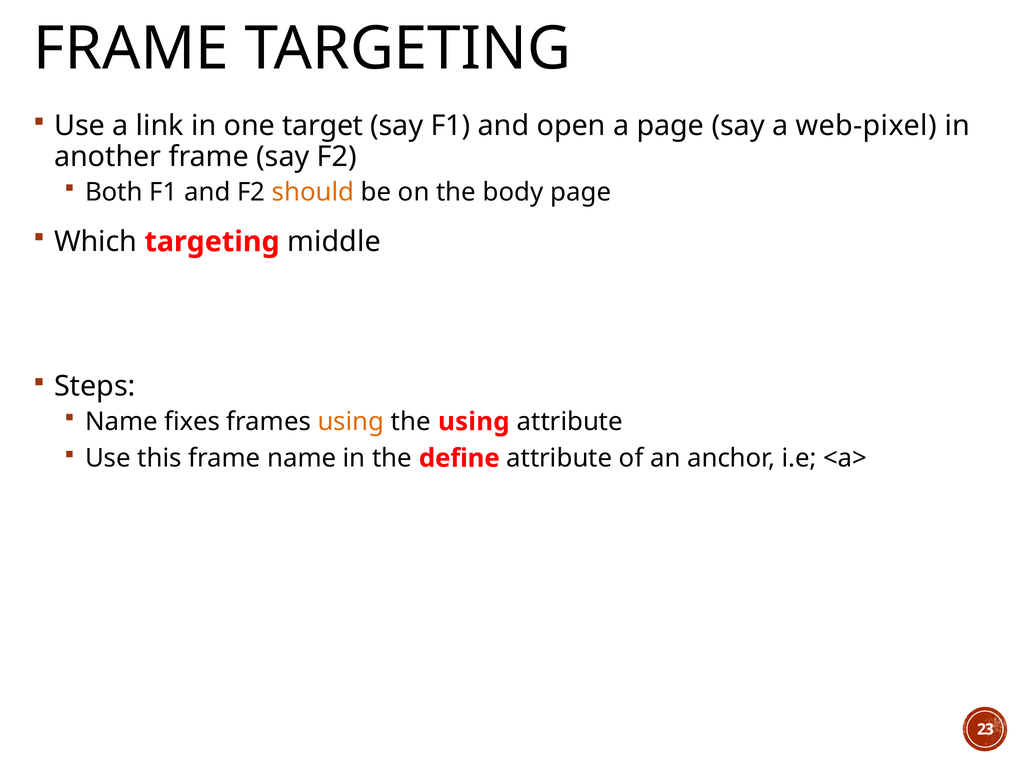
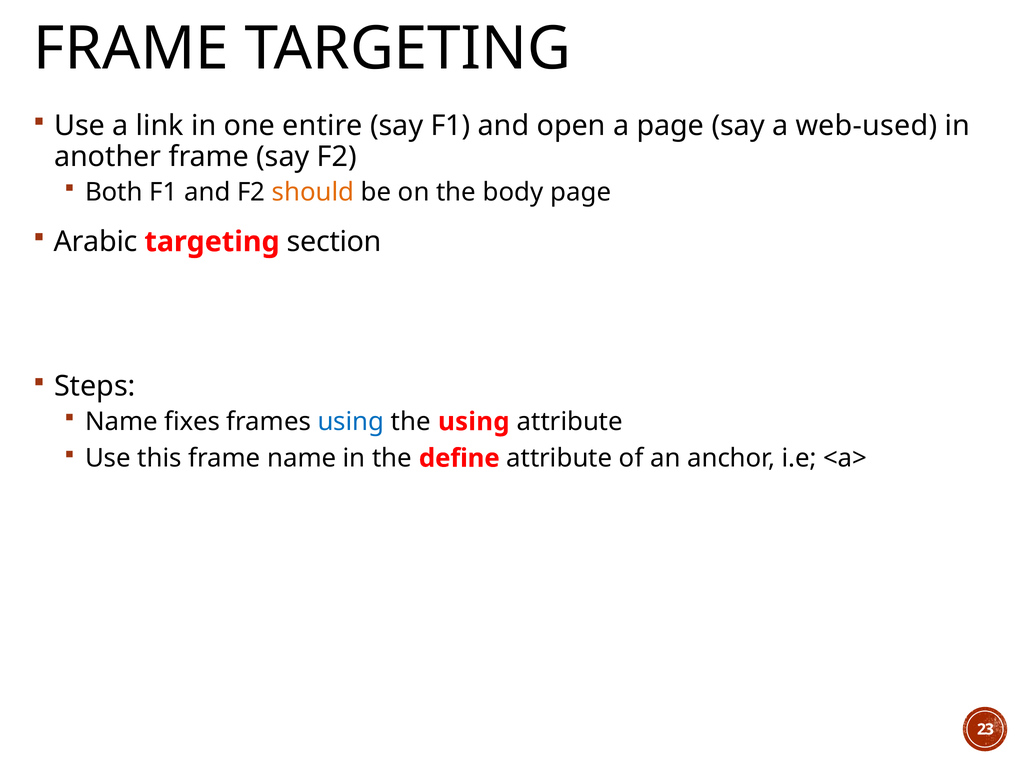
target: target -> entire (323, 126)
web-pixel: web-pixel -> web-used (866, 126)
Which: Which -> Arabic (96, 242)
middle: middle -> section (334, 242)
using colour: orange -> blue (351, 422)
